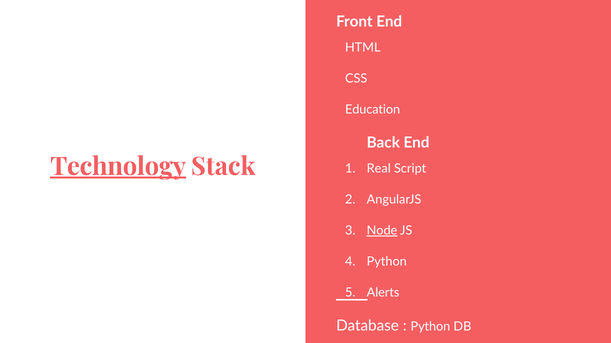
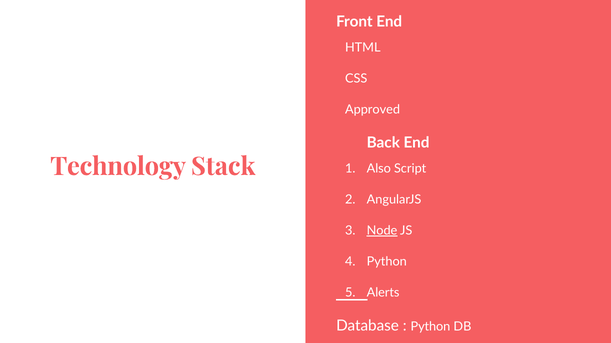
Education: Education -> Approved (373, 110)
Technology underline: present -> none (118, 167)
Real: Real -> Also (379, 169)
